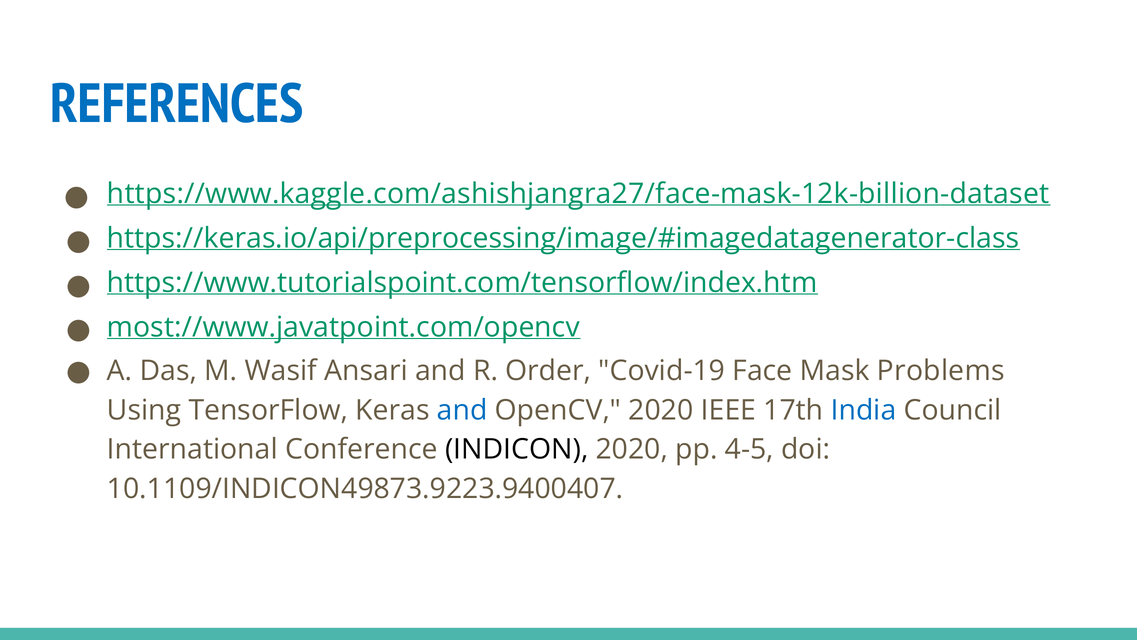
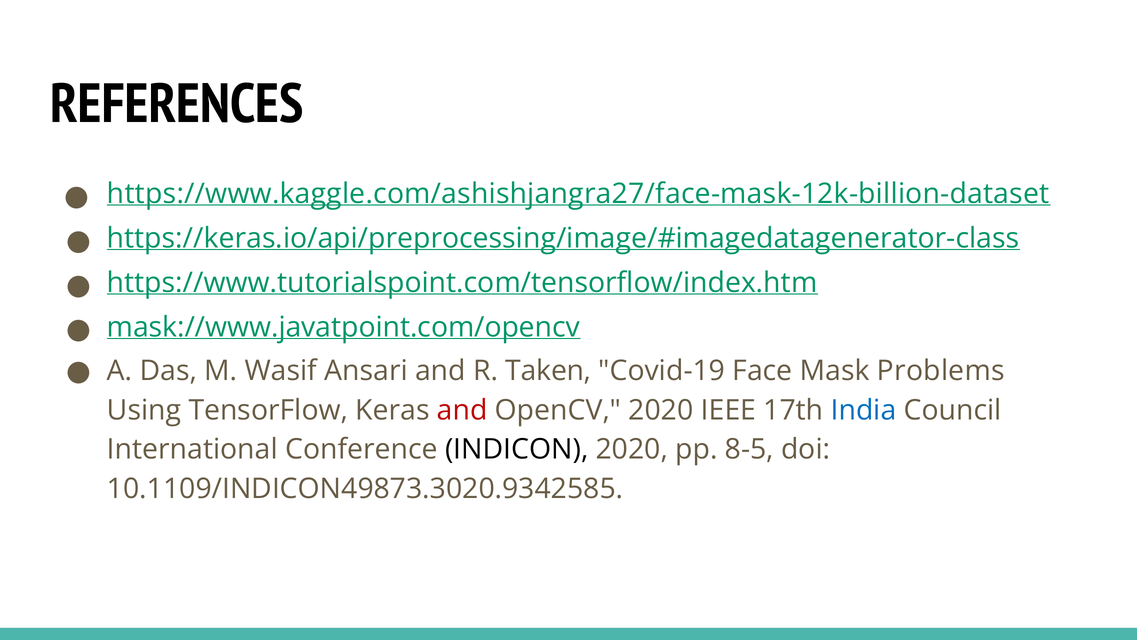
REFERENCES colour: blue -> black (177, 104)
most://www.javatpoint.com/opencv: most://www.javatpoint.com/opencv -> mask://www.javatpoint.com/opencv (343, 327)
Order: Order -> Taken (548, 371)
and colour: blue -> red (462, 410)
4-5: 4-5 -> 8-5 (749, 449)
10.1109/INDICON49873.9223.9400407: 10.1109/INDICON49873.9223.9400407 -> 10.1109/INDICON49873.3020.9342585 (365, 488)
